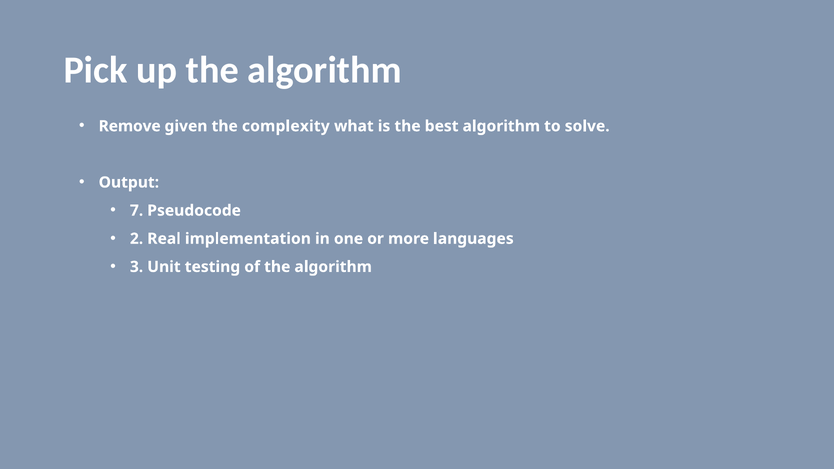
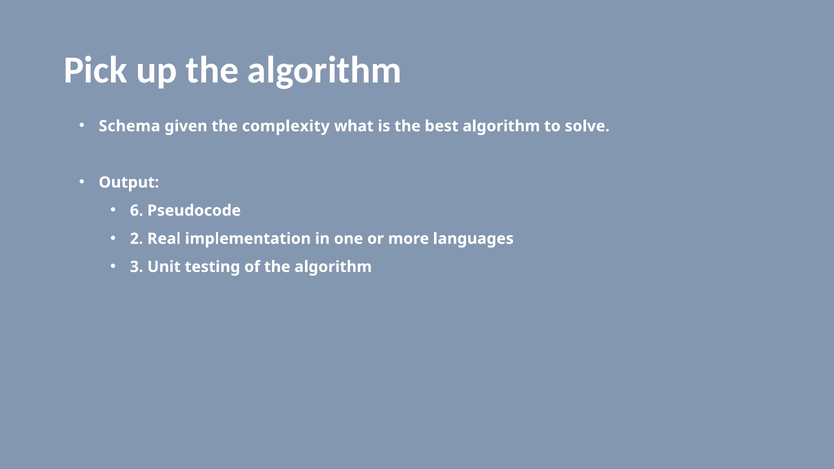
Remove: Remove -> Schema (129, 126)
7: 7 -> 6 (137, 211)
